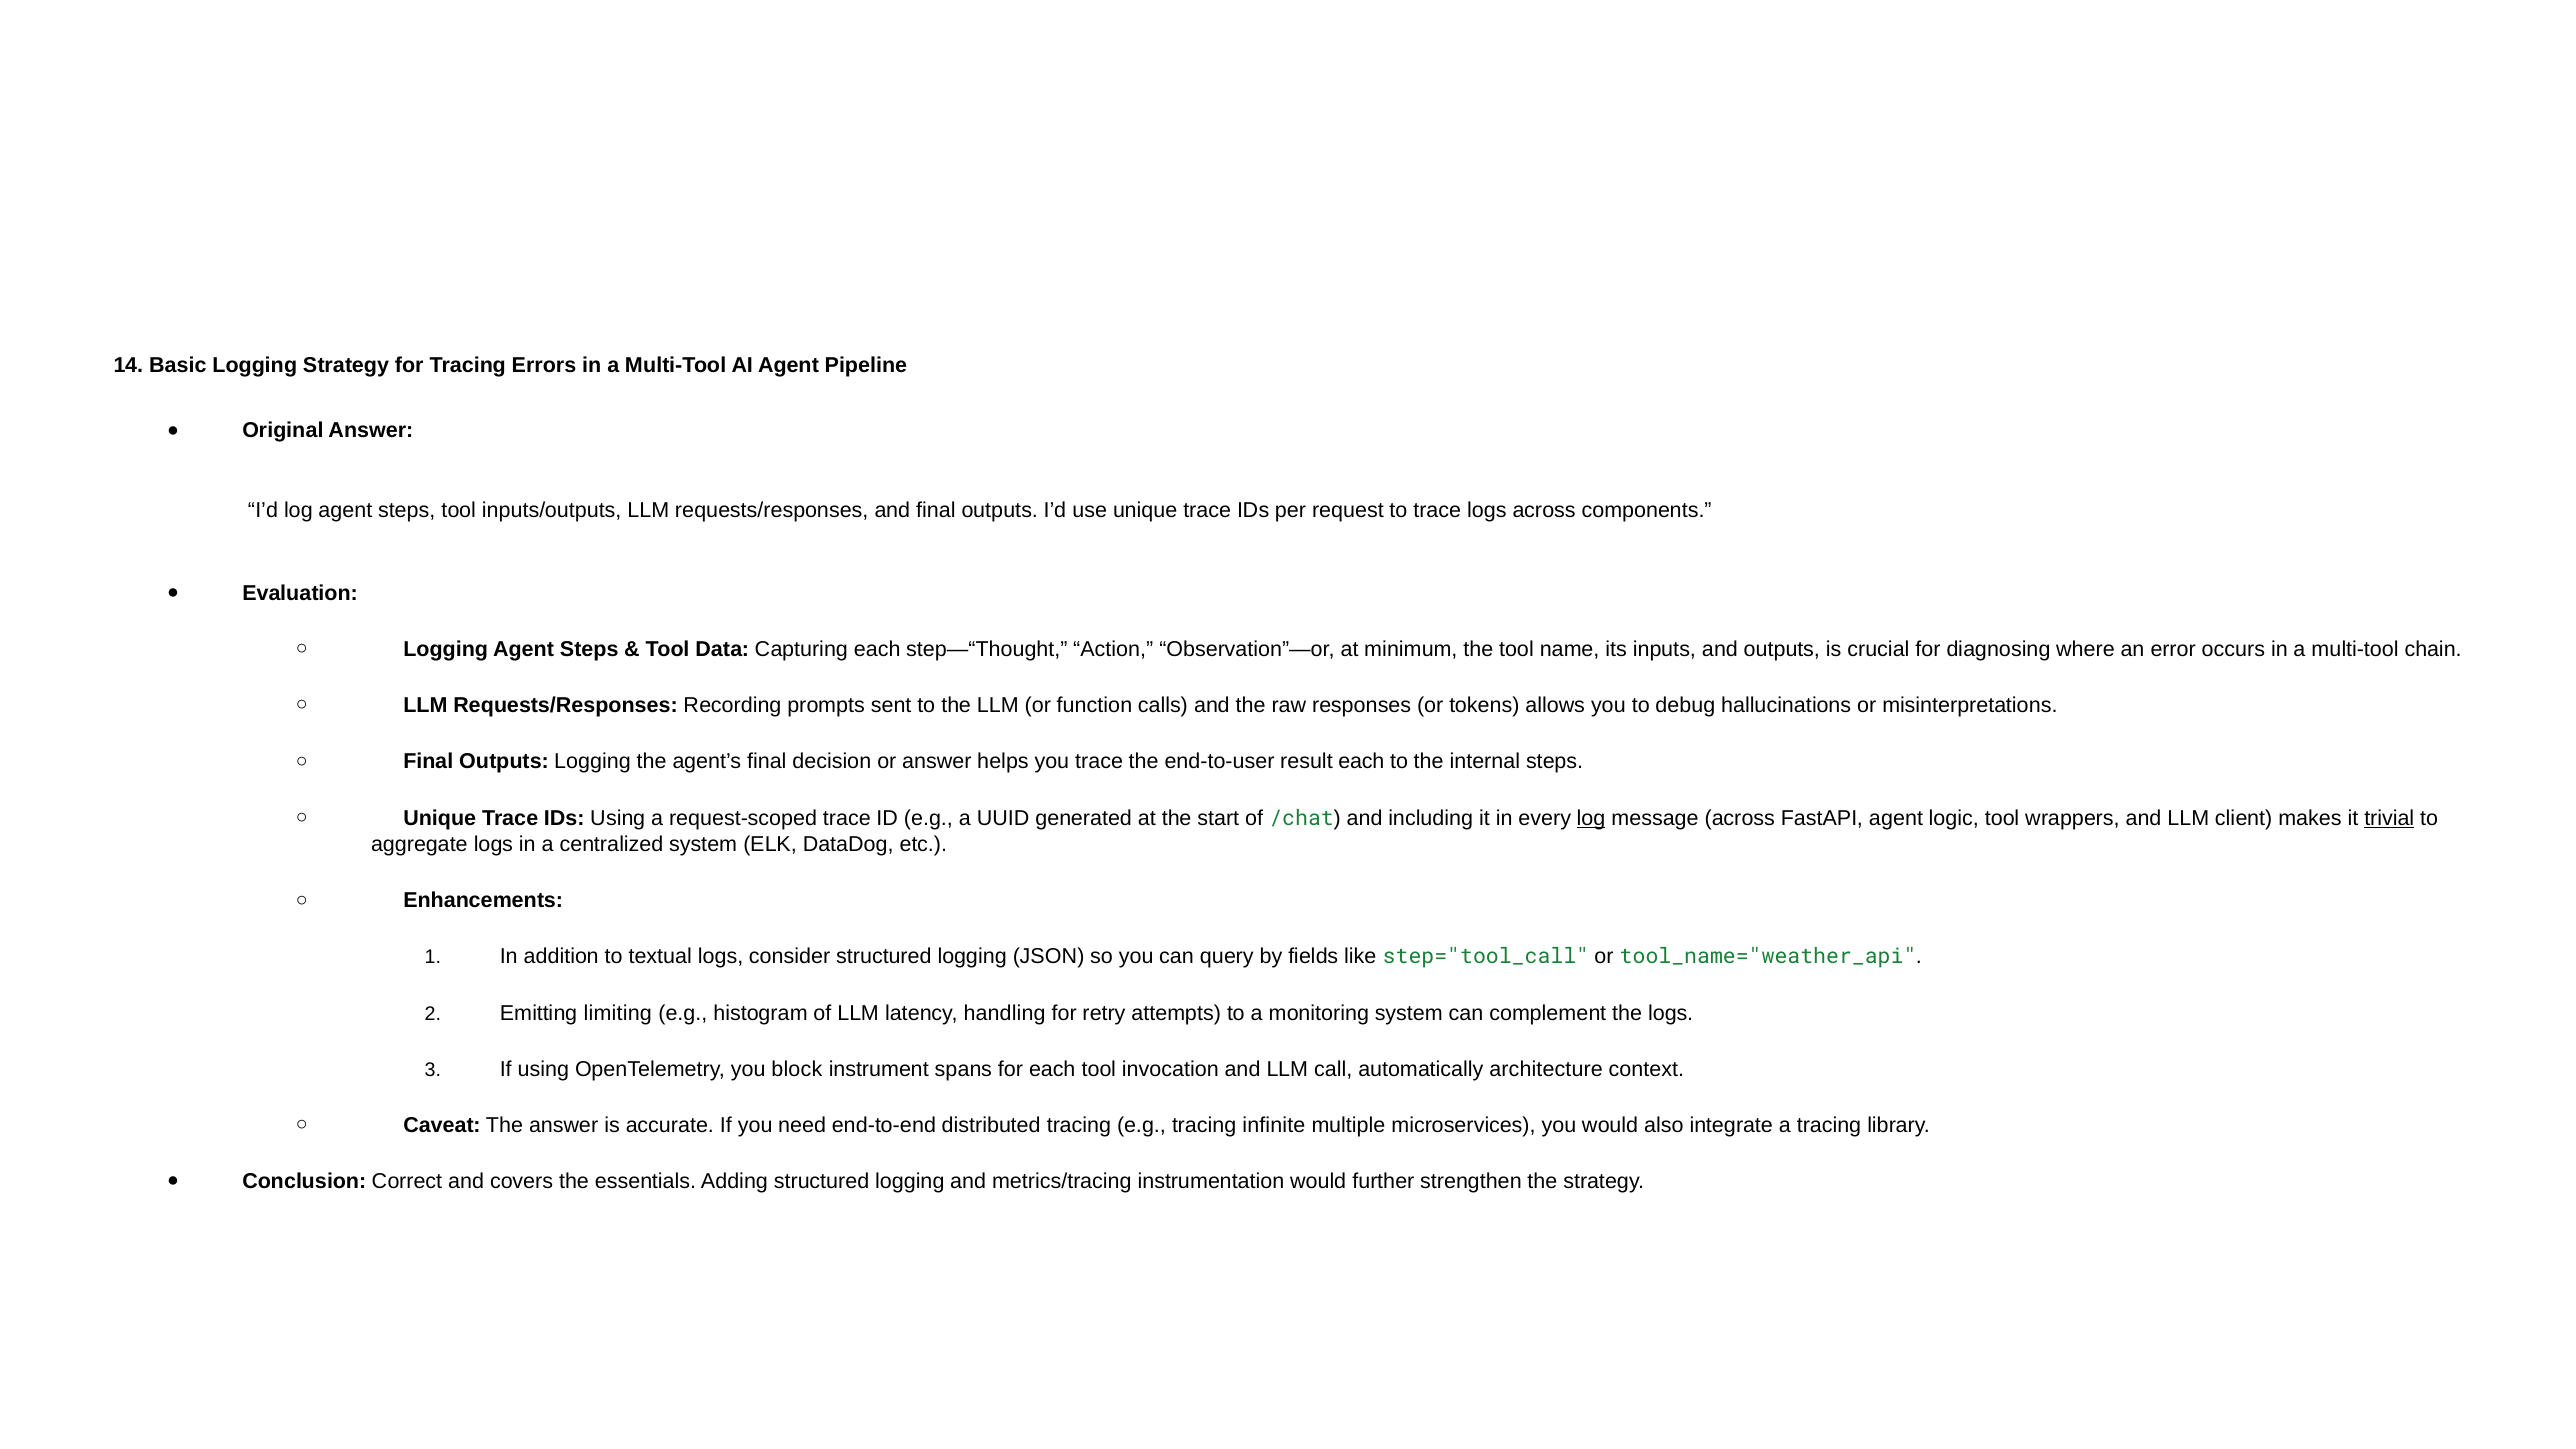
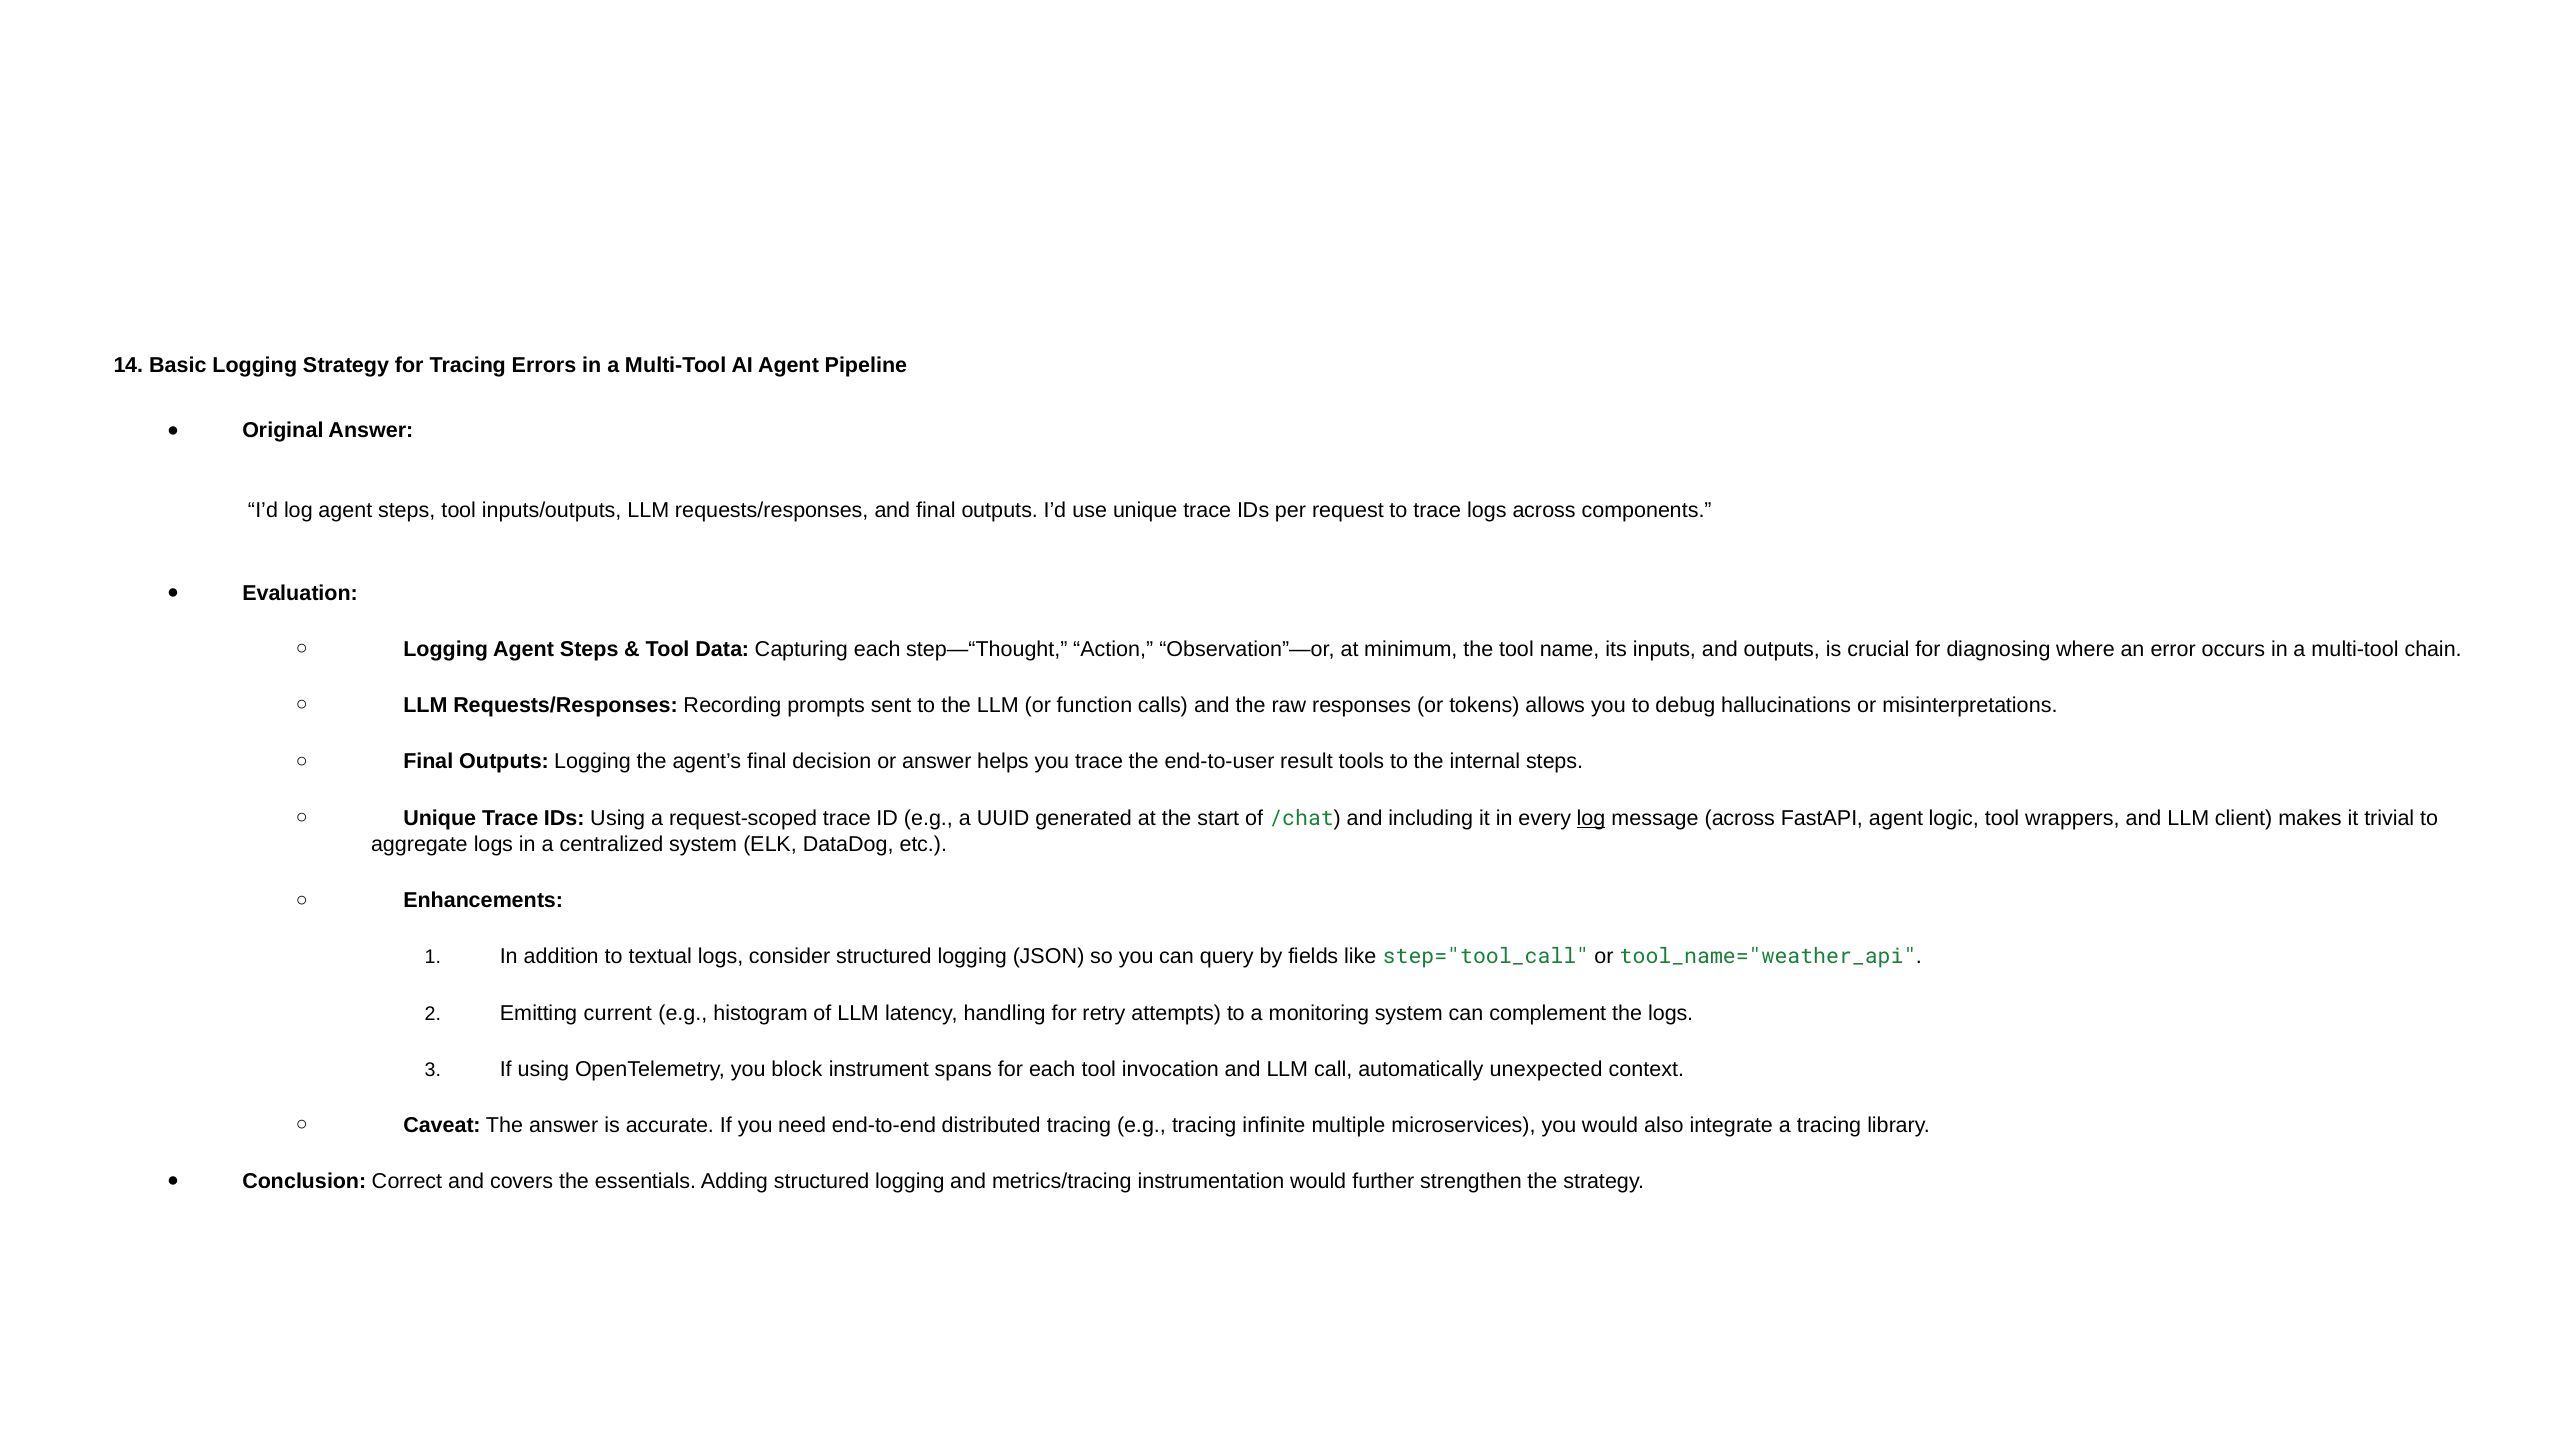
result each: each -> tools (1361, 762)
trivial underline: present -> none (2389, 818)
limiting: limiting -> current (618, 1013)
architecture: architecture -> unexpected (1546, 1069)
